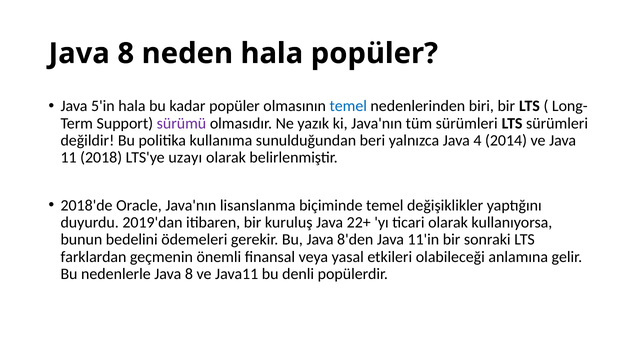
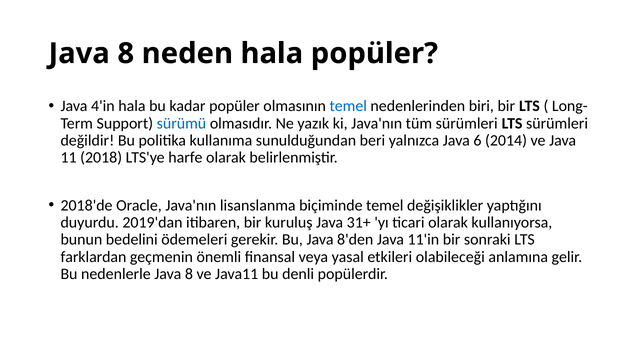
5'in: 5'in -> 4'in (103, 106)
sürümü colour: purple -> blue (181, 123)
4: 4 -> 6 (477, 141)
uzayı: uzayı -> harfe (185, 158)
22+: 22+ -> 31+ (359, 223)
